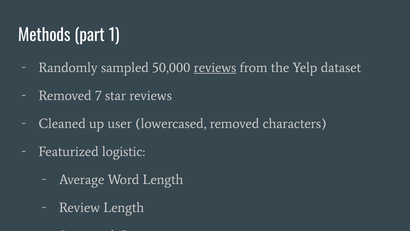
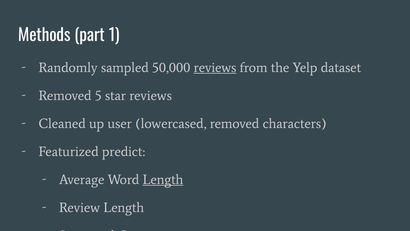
7: 7 -> 5 (98, 95)
logistic: logistic -> predict (124, 151)
Length underline: none -> present (163, 179)
